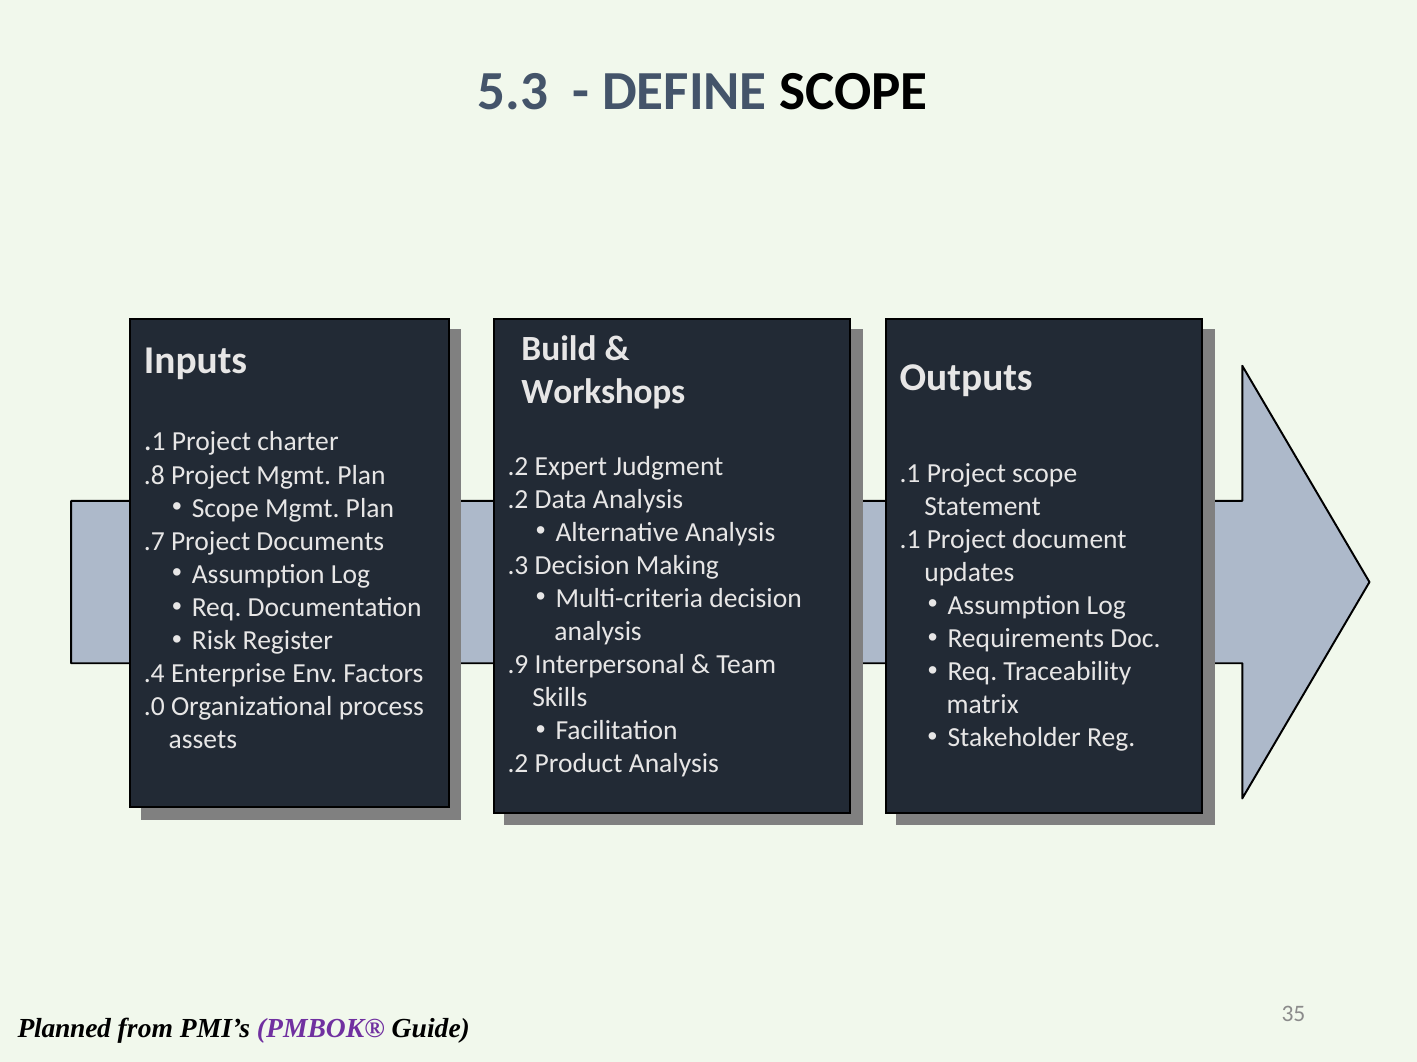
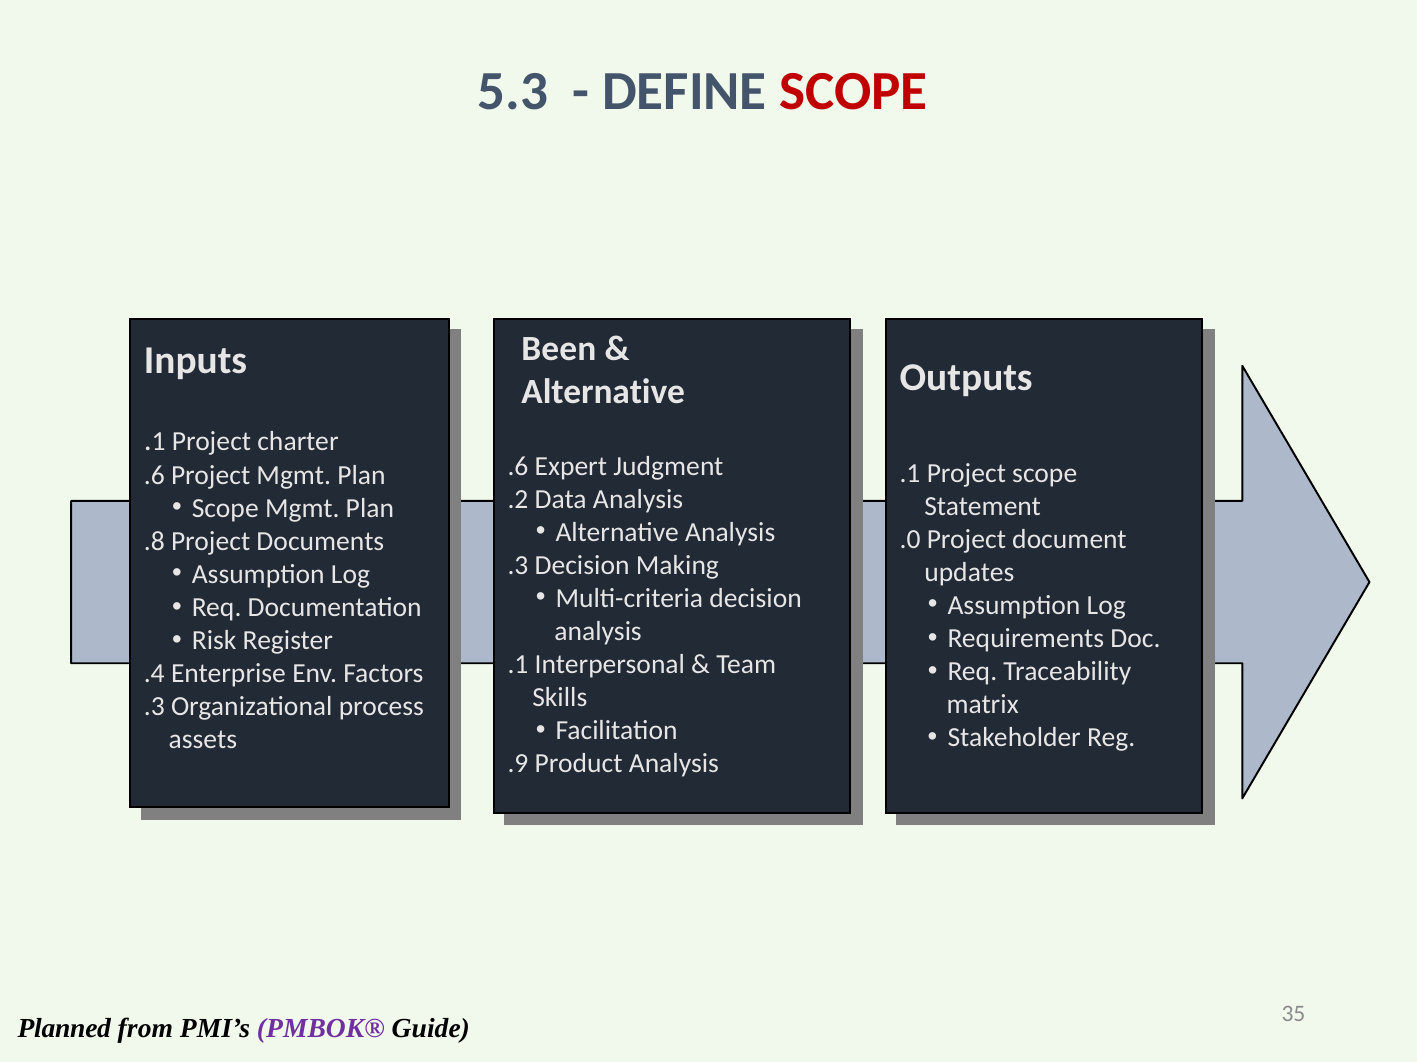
SCOPE colour: black -> red (853, 92)
Build: Build -> Been (559, 349)
Workshops: Workshops -> Alternative (603, 392)
.2: .2 -> .6 (518, 466)
.8: .8 -> .6 (154, 475)
.1: .1 -> .0 (910, 540)
.7: .7 -> .8 (154, 542)
.9: .9 -> .1 (518, 665)
.0: .0 -> .3 (154, 707)
.2: .2 -> .9 (518, 764)
